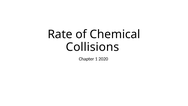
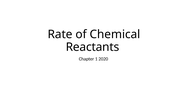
Collisions: Collisions -> Reactants (92, 47)
